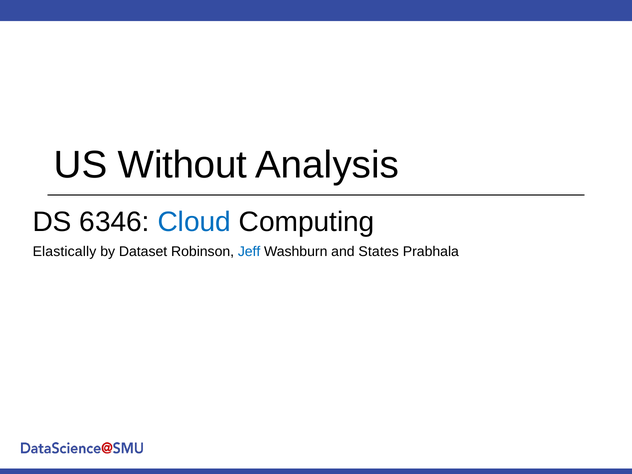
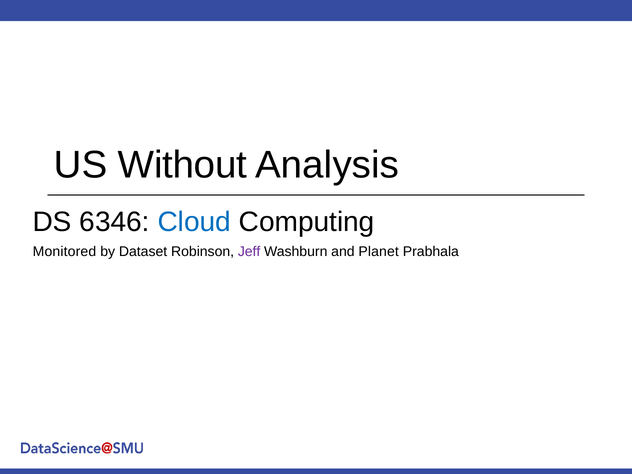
Elastically: Elastically -> Monitored (64, 252)
Jeff colour: blue -> purple (249, 252)
States: States -> Planet (379, 252)
